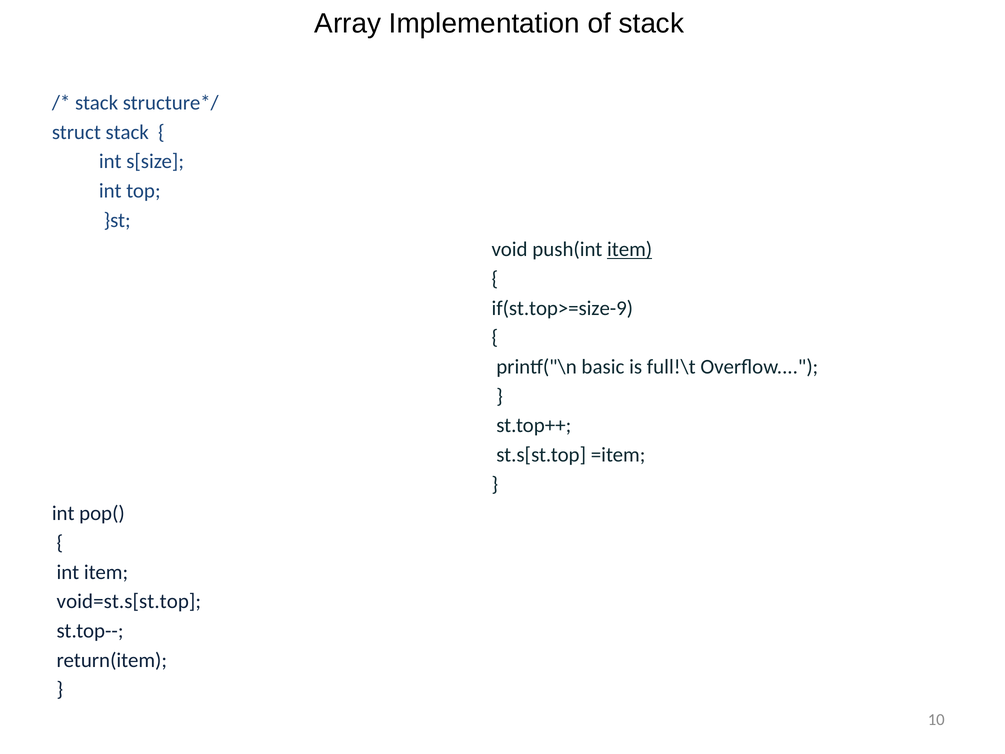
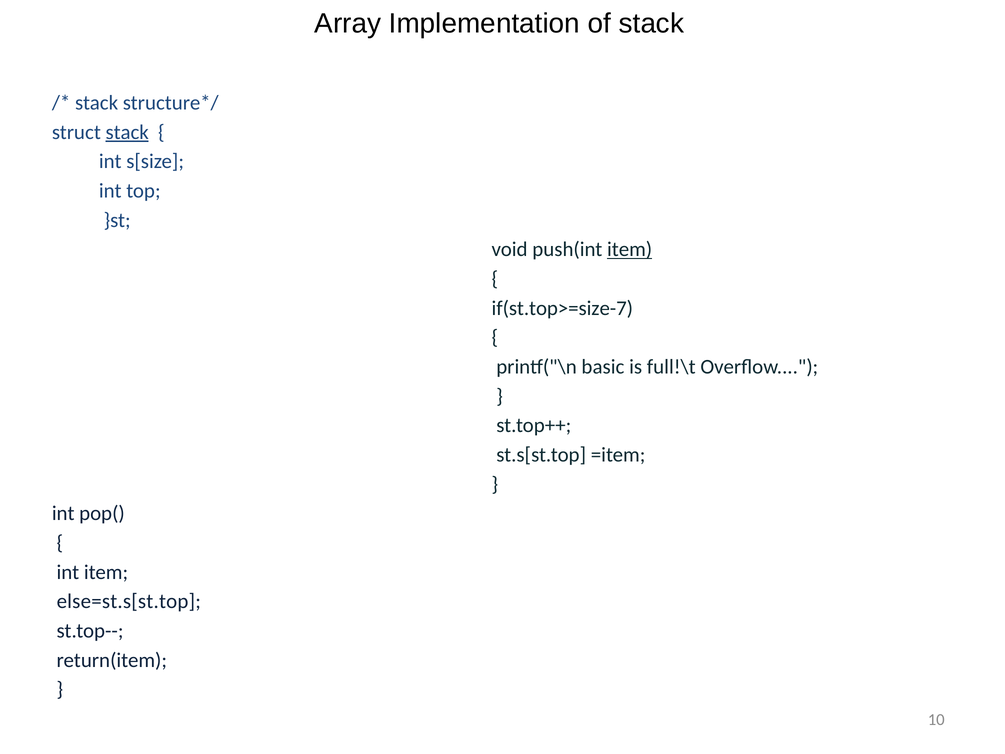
stack underline: none -> present (127, 132)
if(st.top>=size-9: if(st.top>=size-9 -> if(st.top>=size-7 (562, 308)
void=st.s[st.top: void=st.s[st.top -> else=st.s[st.top (129, 601)
